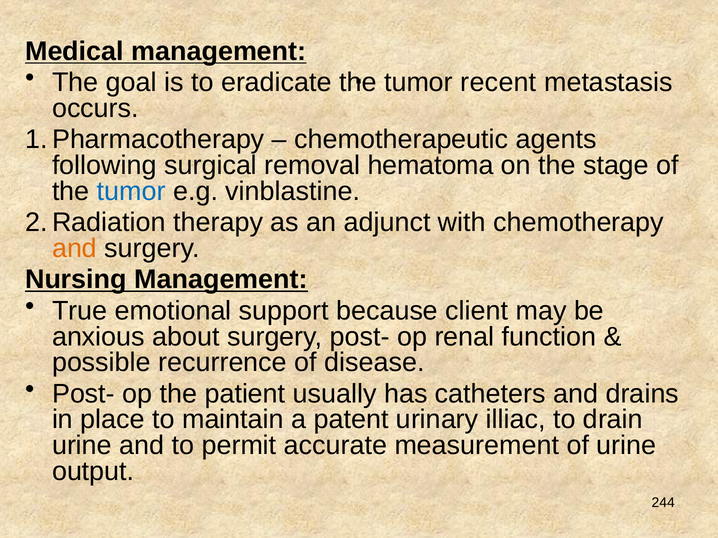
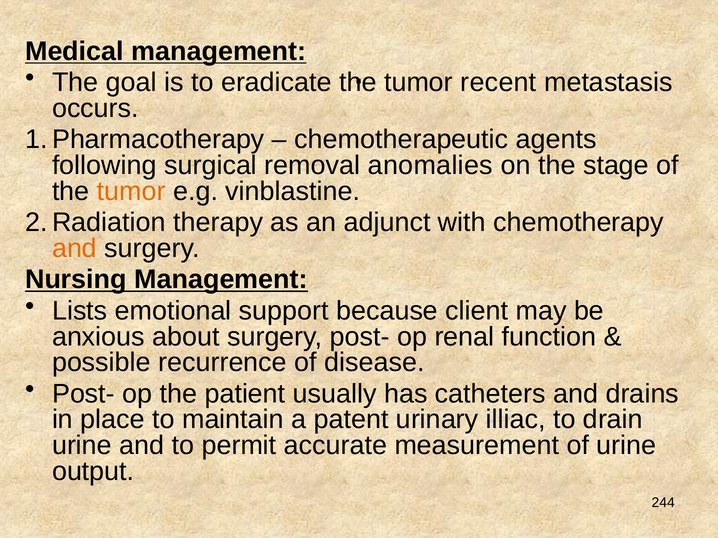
hematoma: hematoma -> anomalies (430, 166)
tumor colour: blue -> orange (131, 191)
True: True -> Lists (80, 311)
